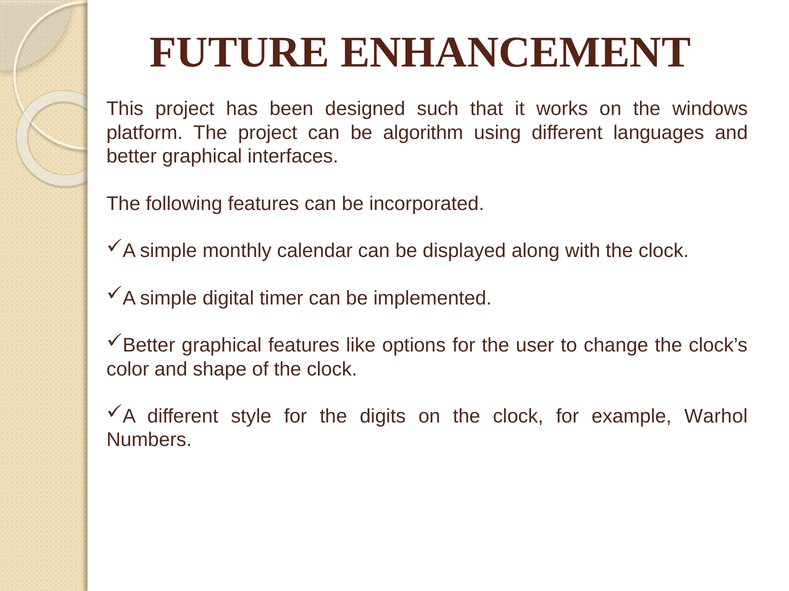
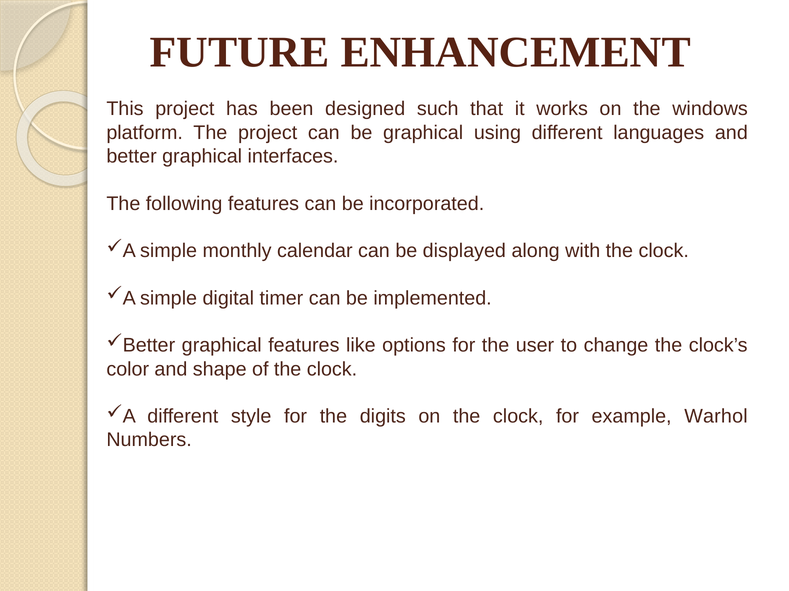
be algorithm: algorithm -> graphical (423, 133)
